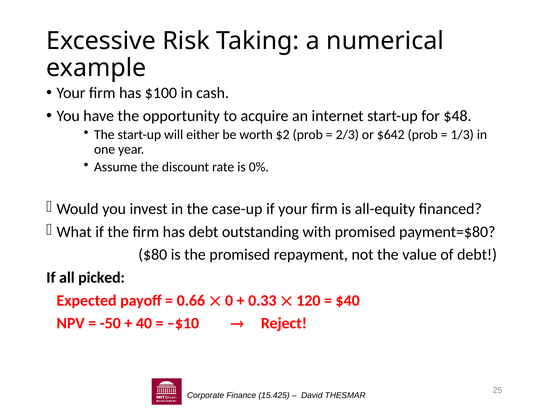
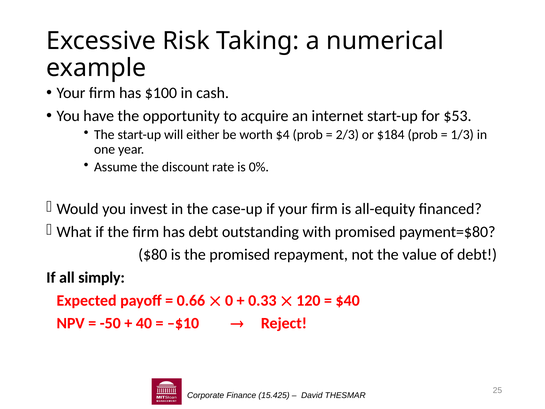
$48: $48 -> $53 (457, 116)
$2: $2 -> $4 (283, 135)
$642: $642 -> $184 (391, 135)
picked: picked -> simply (102, 277)
